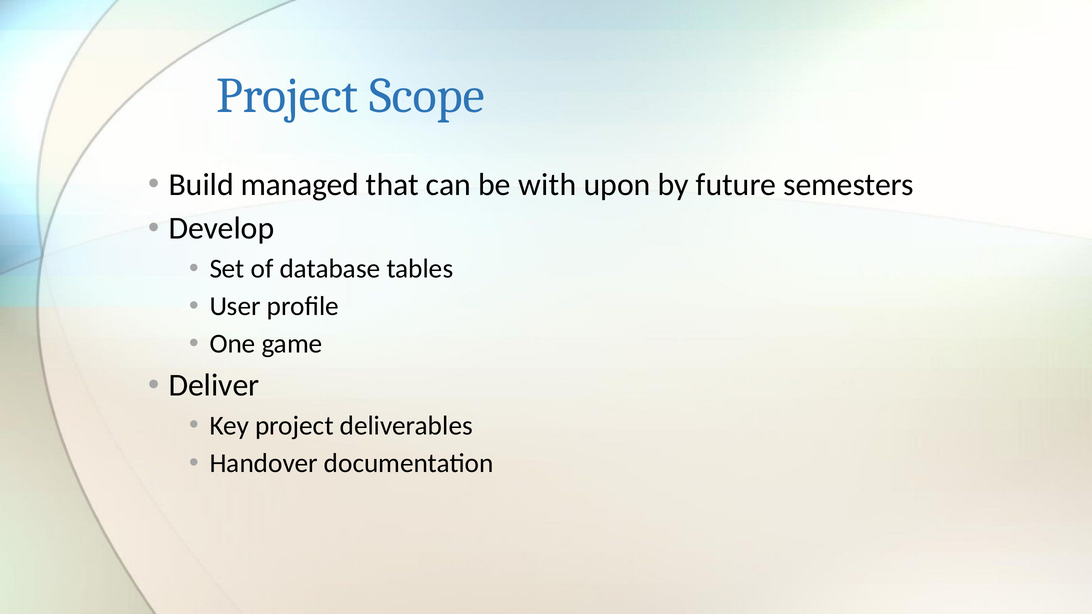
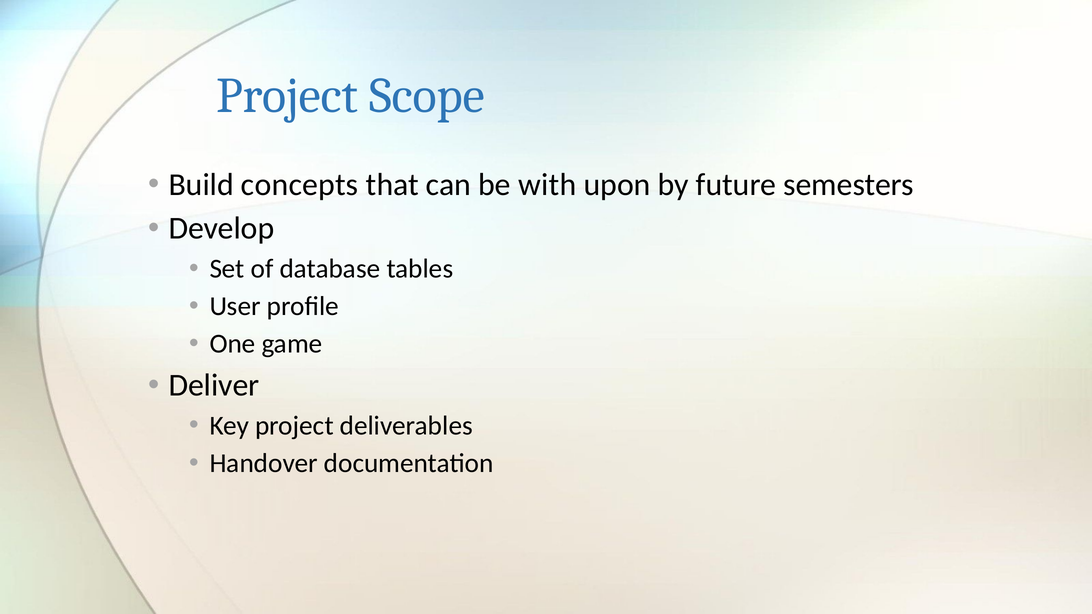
managed: managed -> concepts (300, 185)
